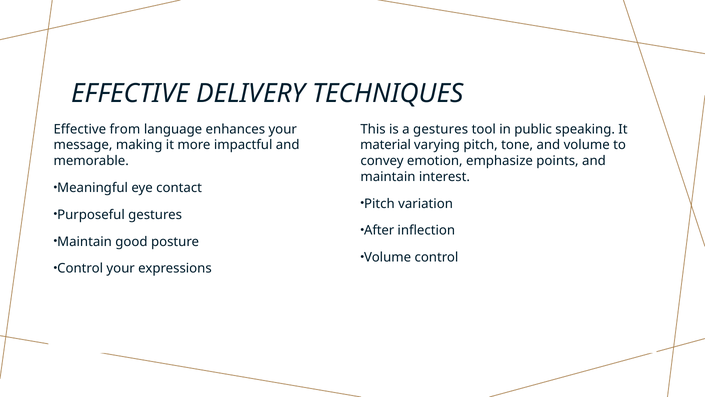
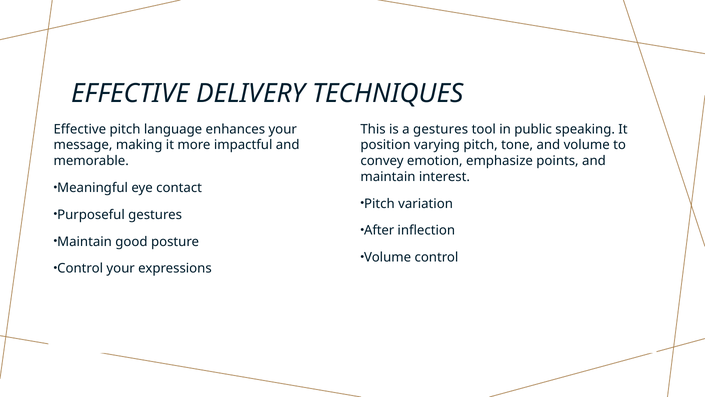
Effective from: from -> pitch (125, 129)
material: material -> position (385, 145)
